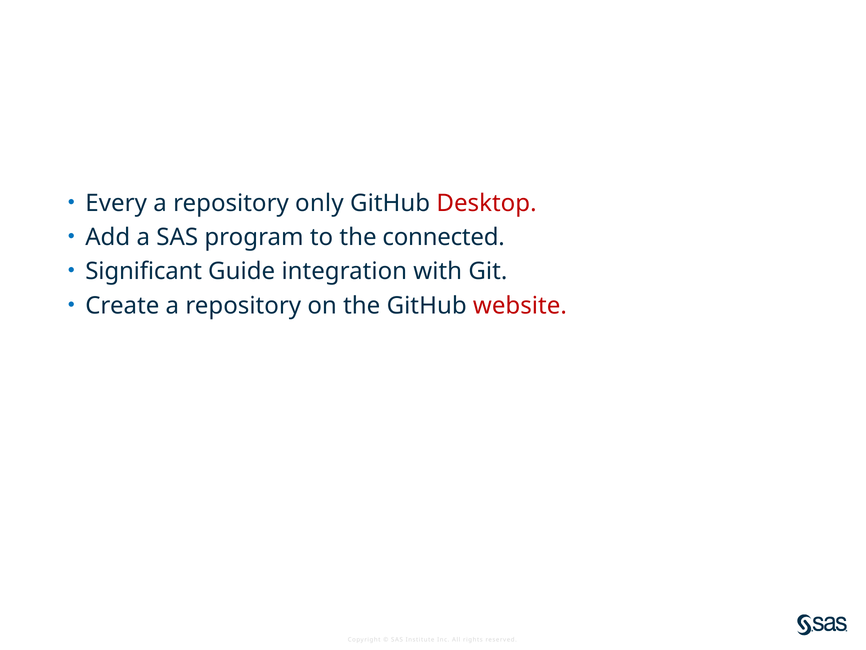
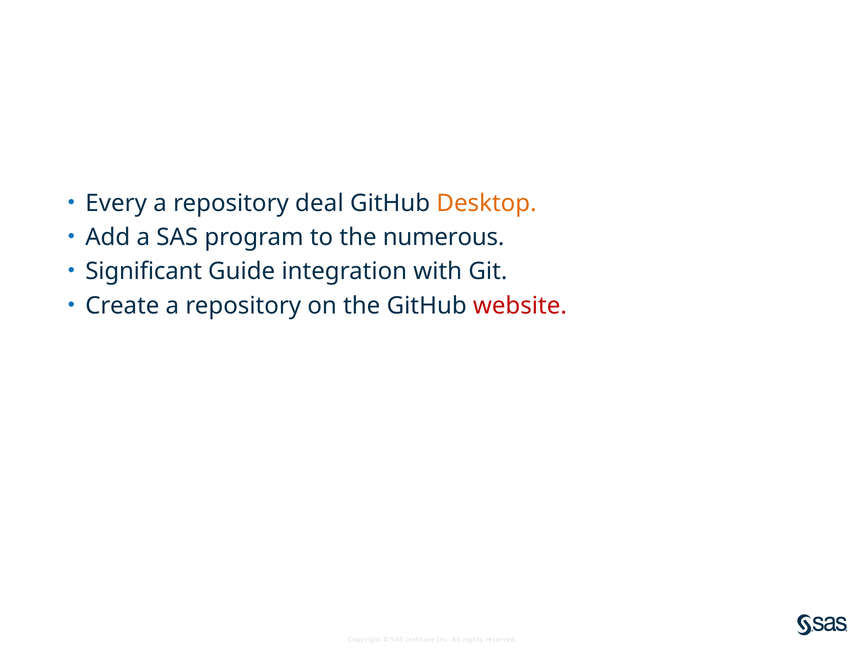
only: only -> deal (319, 203)
Desktop colour: red -> orange (487, 203)
connected: connected -> numerous (444, 237)
